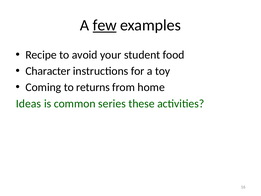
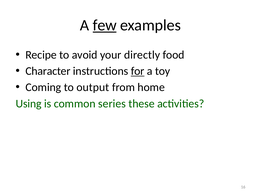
student: student -> directly (142, 55)
for underline: none -> present (138, 71)
returns: returns -> output (93, 87)
Ideas: Ideas -> Using (29, 103)
